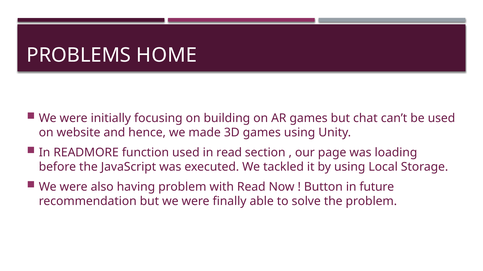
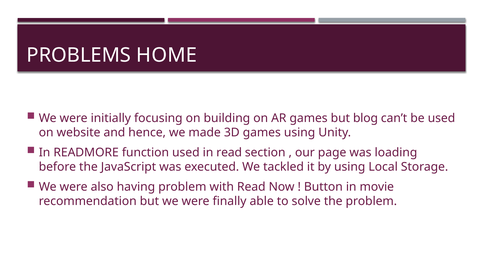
chat: chat -> blog (365, 118)
future: future -> movie (377, 187)
